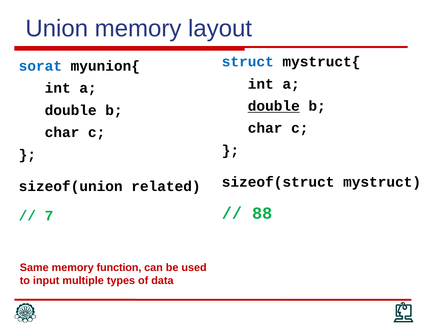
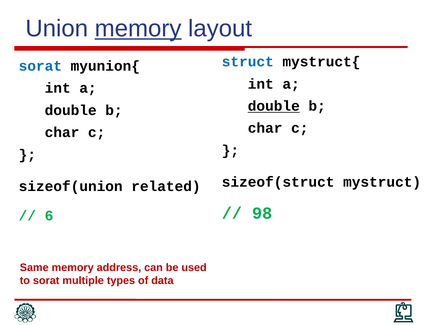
memory underline: none -> present (138, 29)
88: 88 -> 98 (262, 213)
7: 7 -> 6 (49, 216)
function: function -> address (119, 267)
to input: input -> sorat (46, 280)
